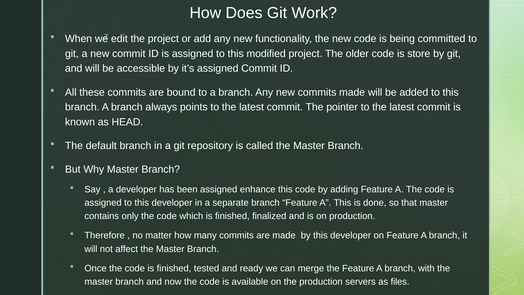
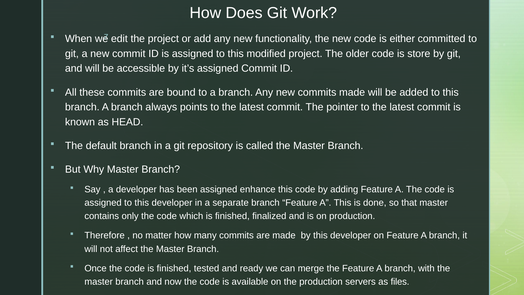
being: being -> either (402, 39)
